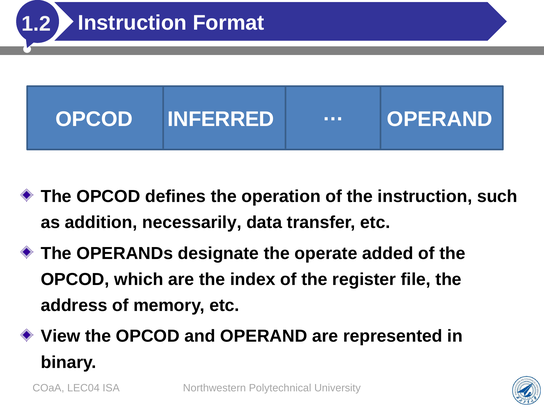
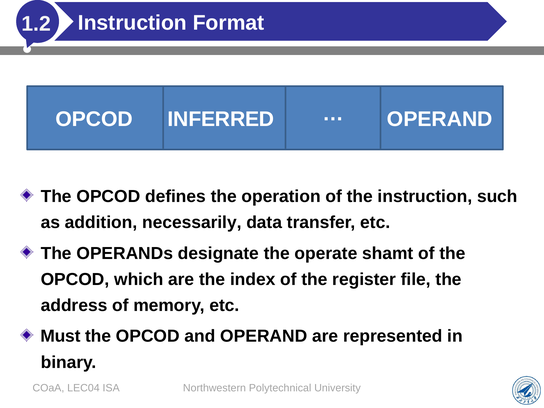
added: added -> shamt (388, 253)
View: View -> Must (61, 336)
